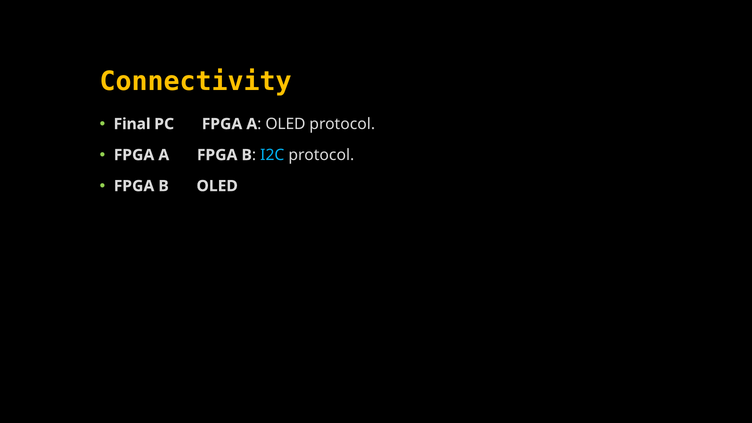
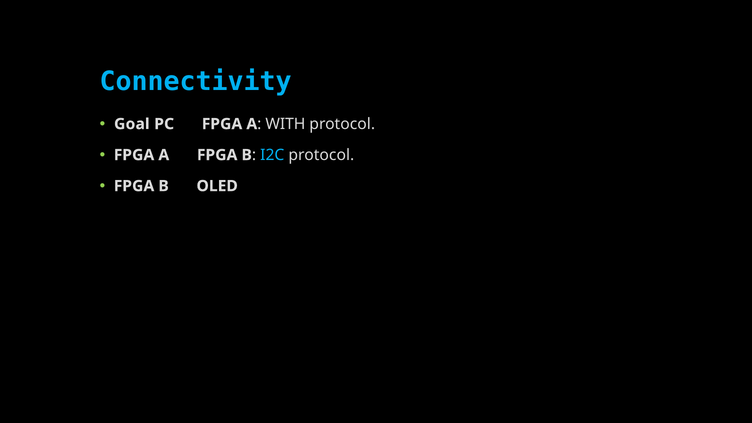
Connectivity colour: yellow -> light blue (196, 81)
Final: Final -> Goal (132, 124)
OLED: OLED -> WITH (285, 124)
